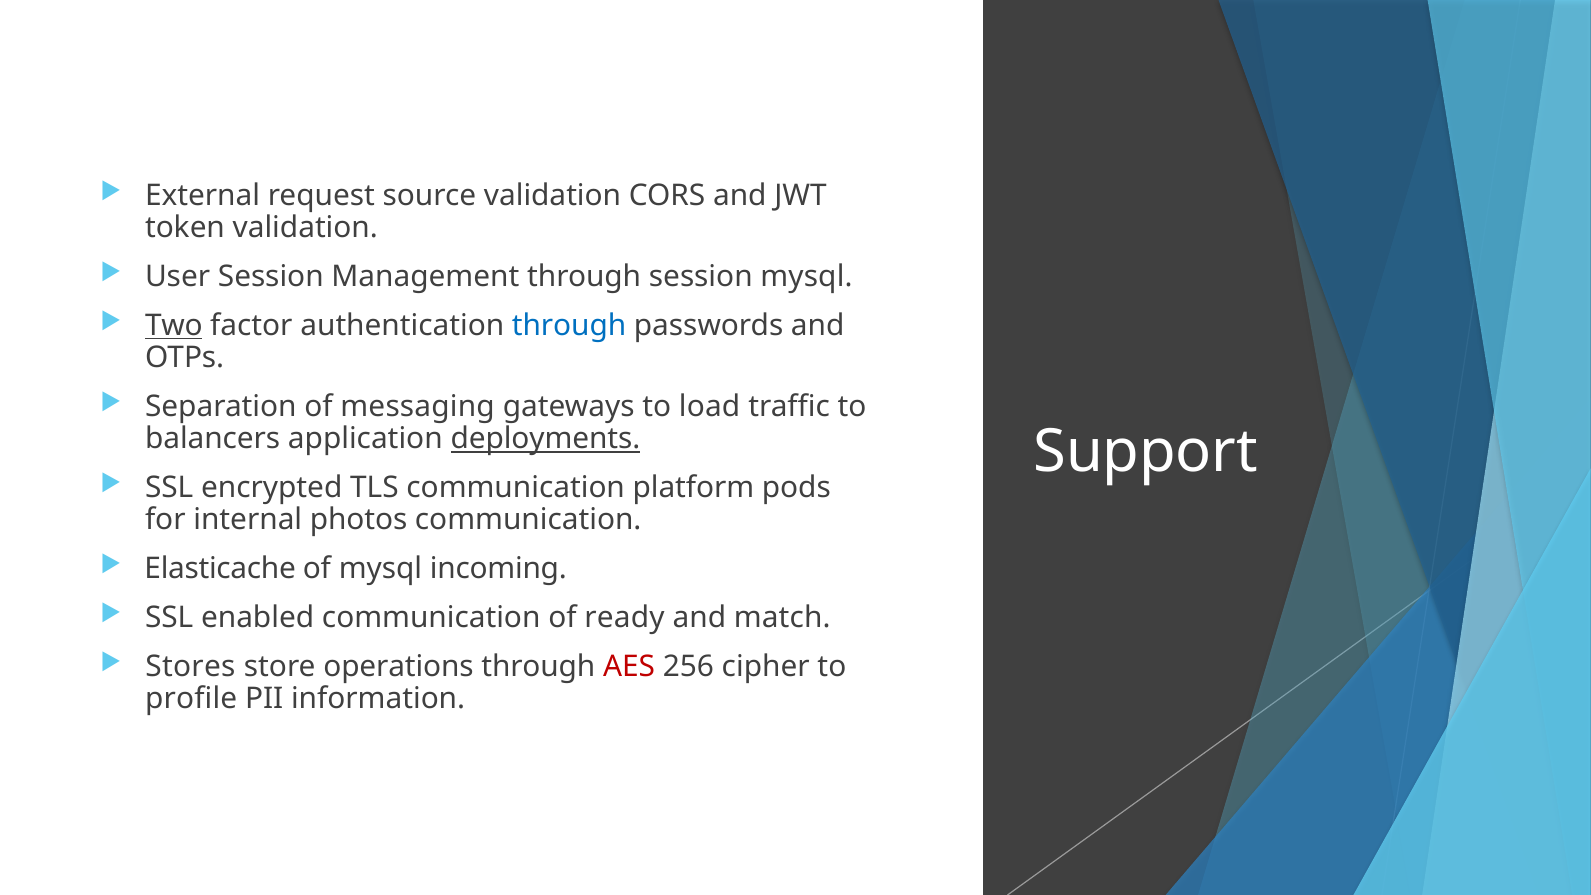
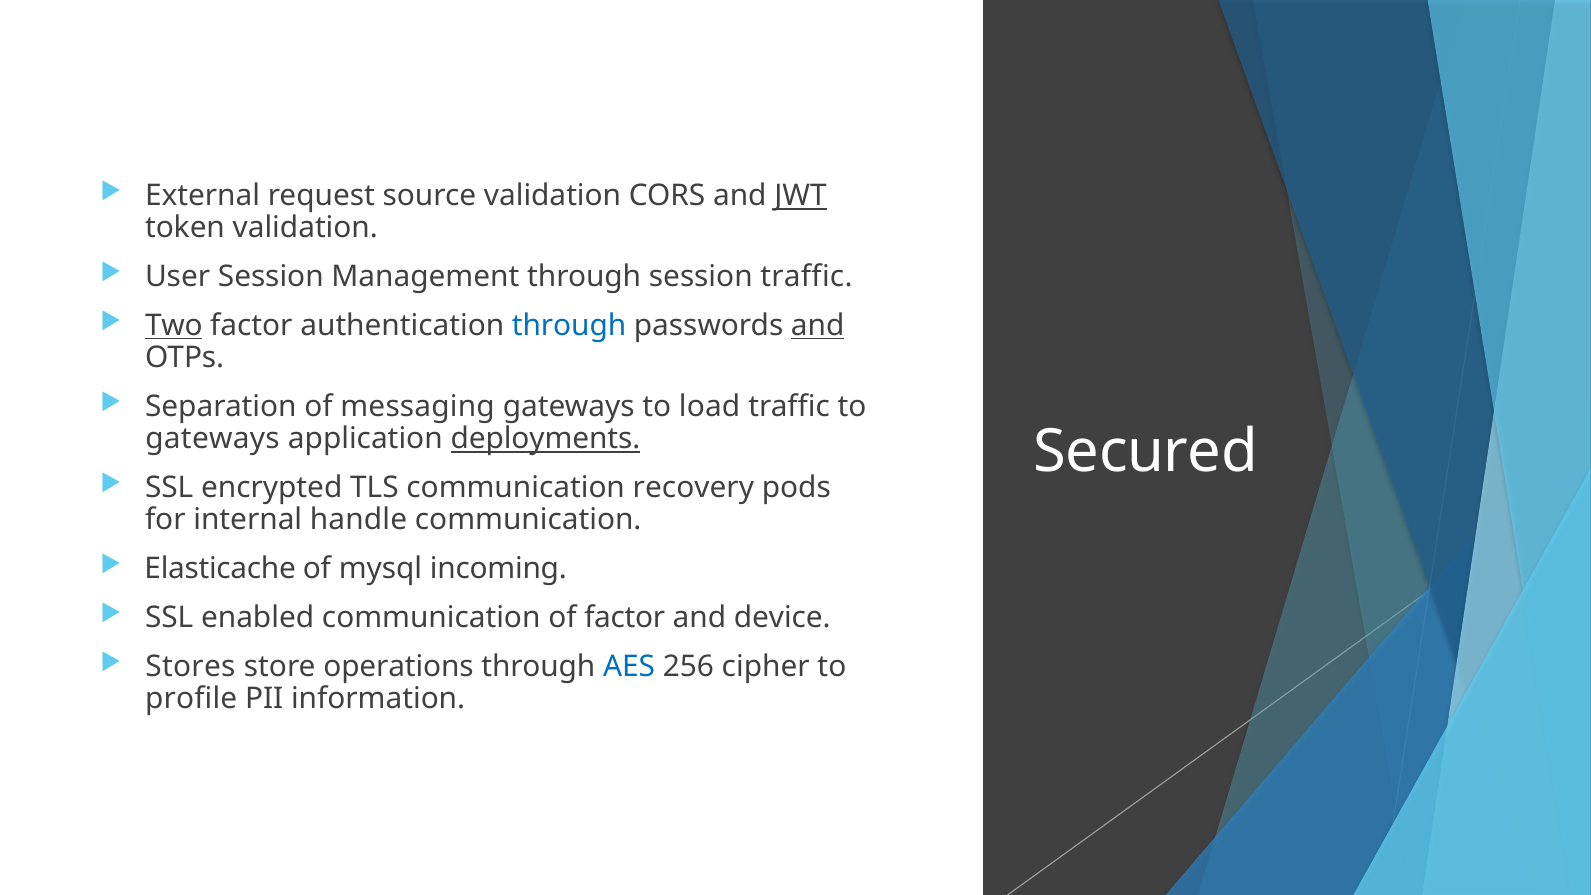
JWT underline: none -> present (801, 196)
session mysql: mysql -> traffic (806, 277)
and underline: none -> present (818, 326)
balancers: balancers -> gateways (212, 439)
Support: Support -> Secured (1146, 452)
platform: platform -> recovery (693, 488)
photos: photos -> handle (358, 520)
of ready: ready -> factor (625, 618)
match: match -> device (782, 618)
AES colour: red -> blue (629, 666)
